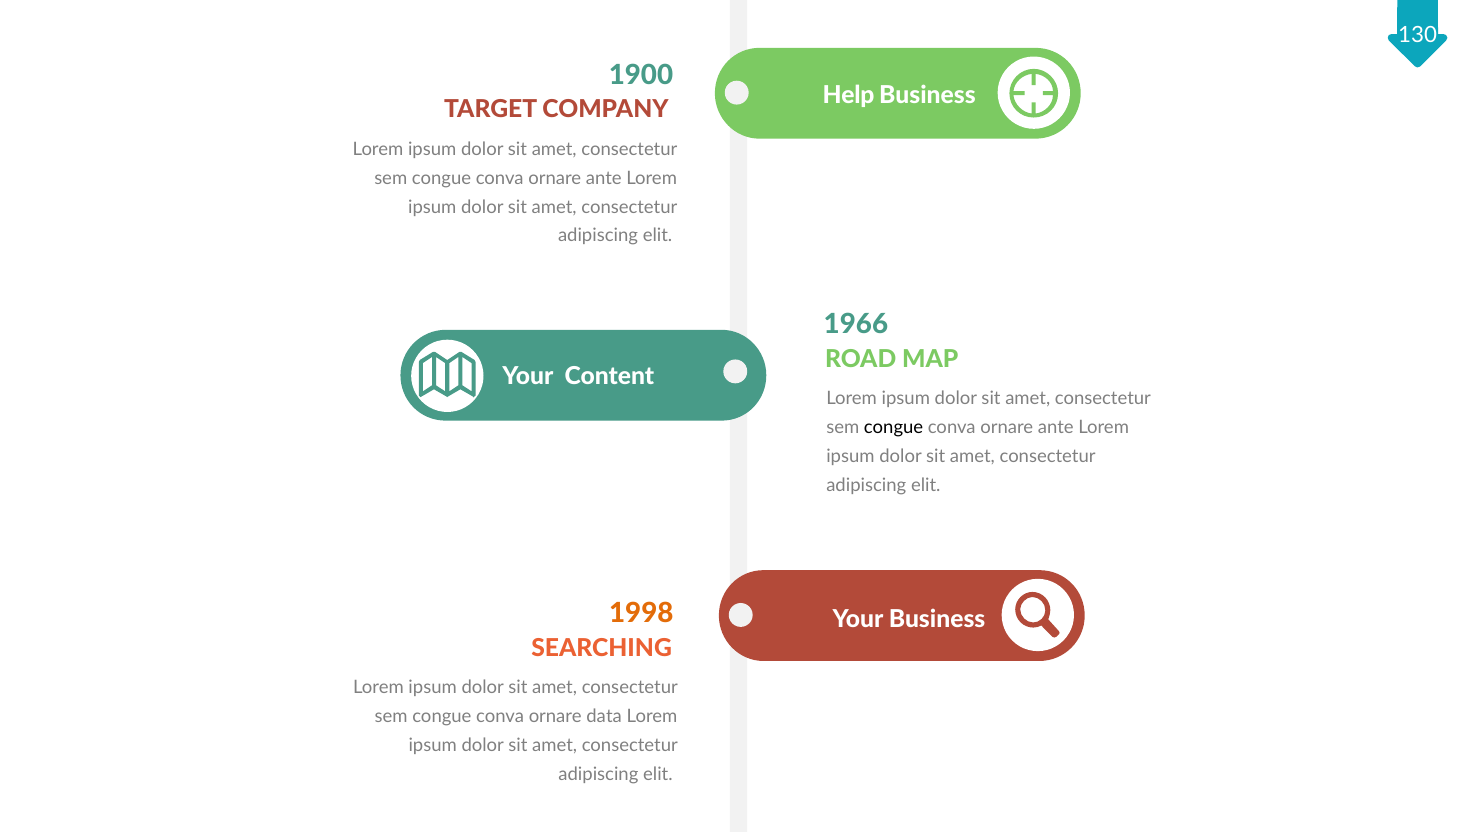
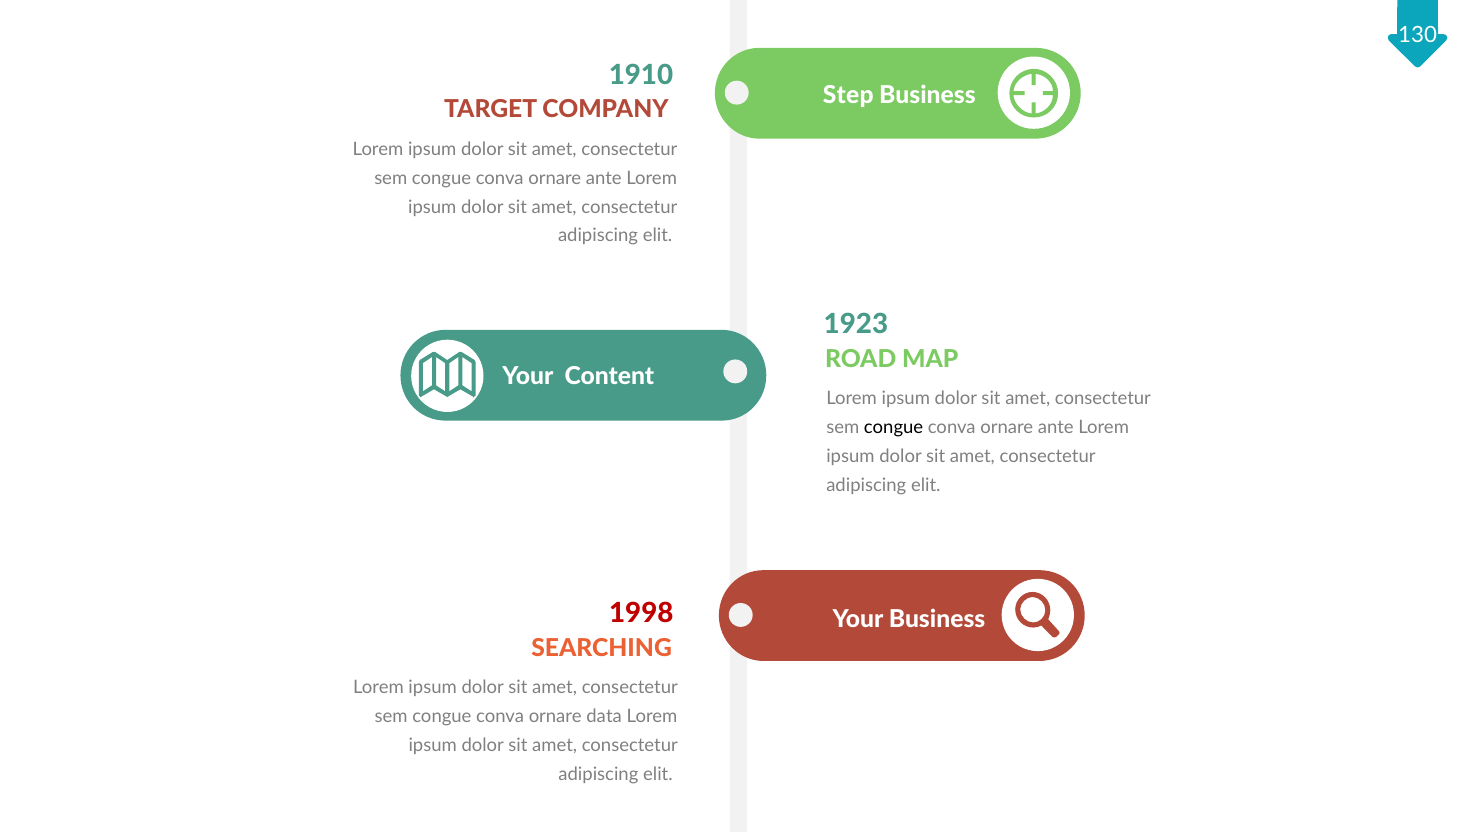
1900: 1900 -> 1910 (641, 75)
Help: Help -> Step (848, 95)
1966: 1966 -> 1923 (856, 325)
1998 colour: orange -> red (641, 614)
